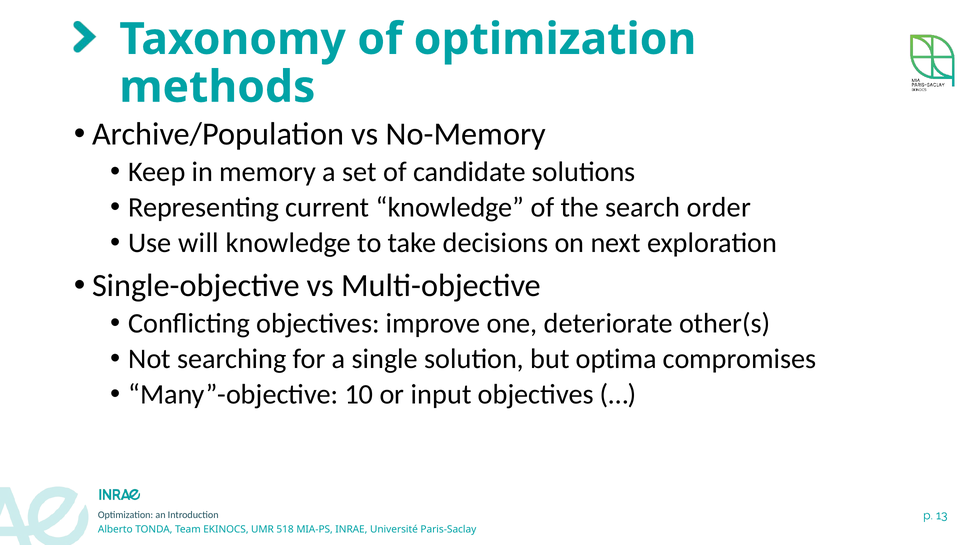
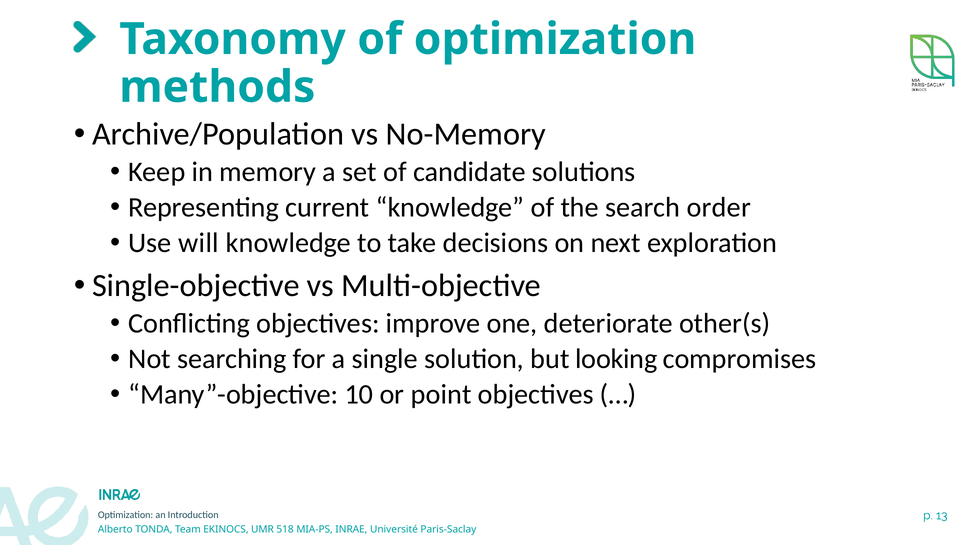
optima: optima -> looking (616, 359)
input: input -> point (441, 395)
